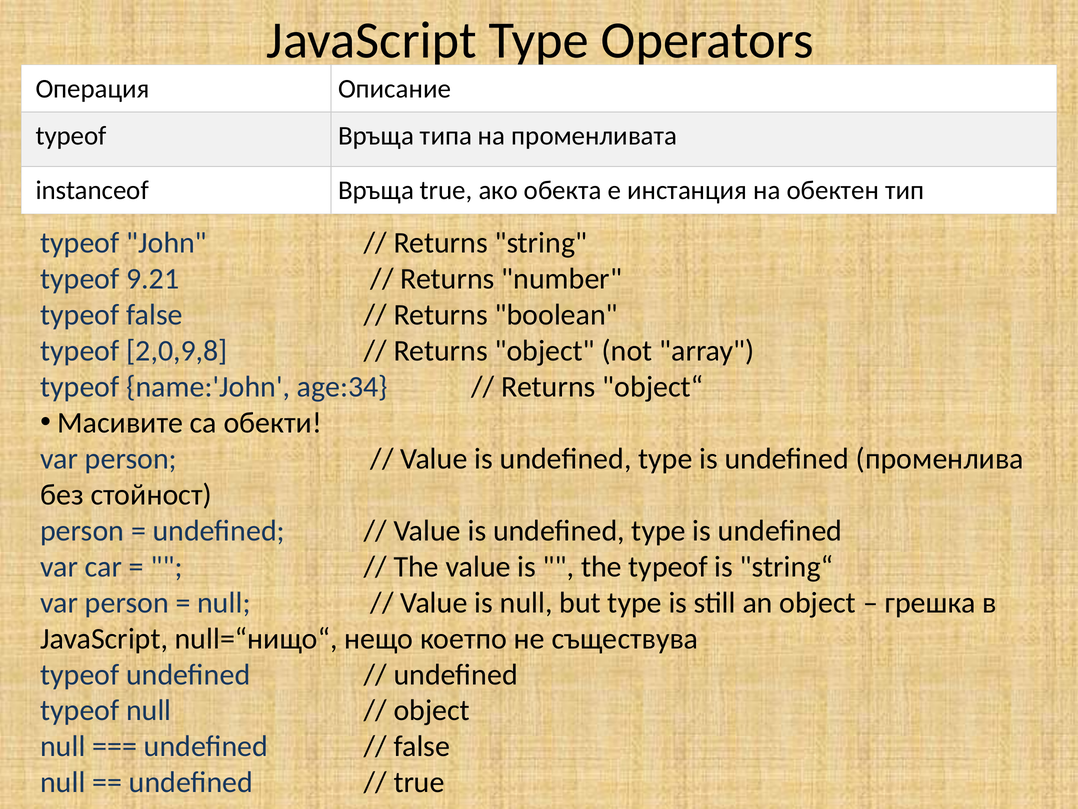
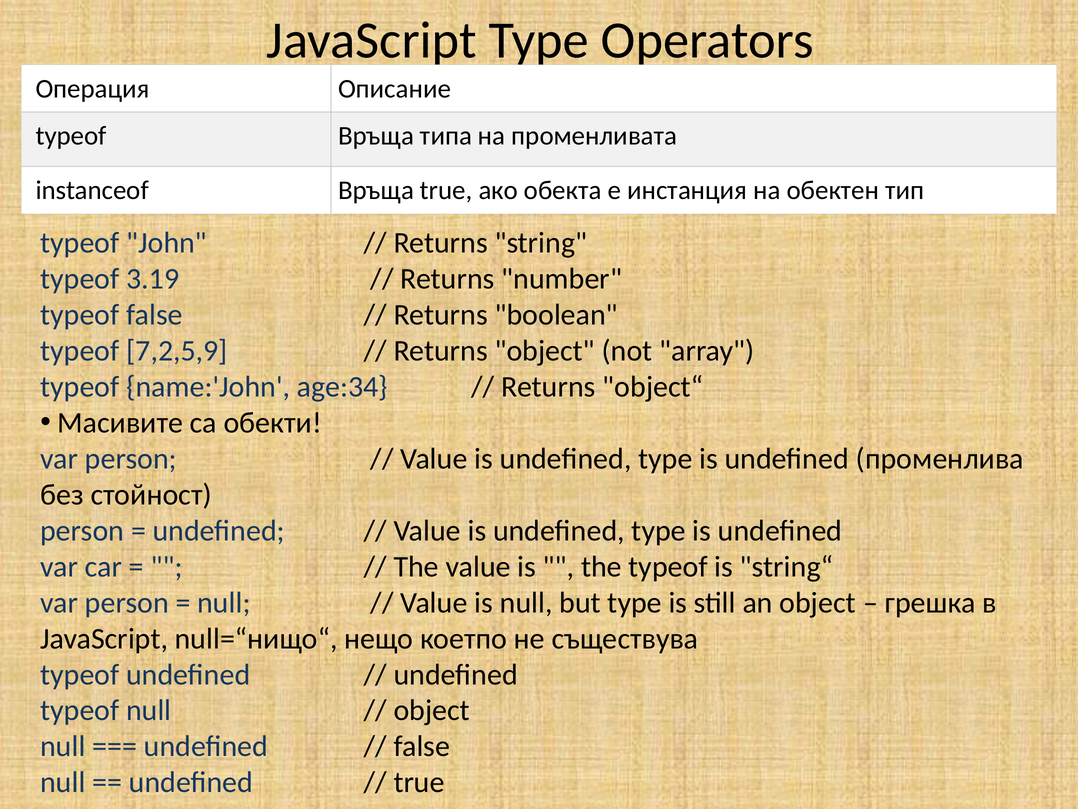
9.21: 9.21 -> 3.19 (153, 279)
2,0,9,8: 2,0,9,8 -> 7,2,5,9 (177, 351)
